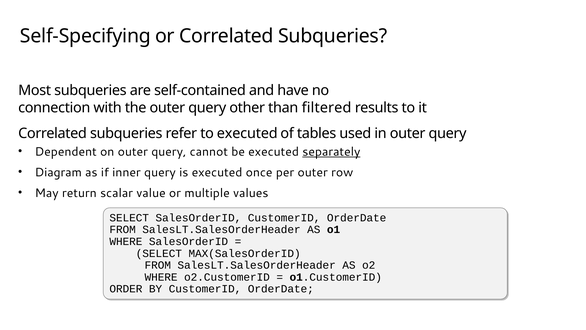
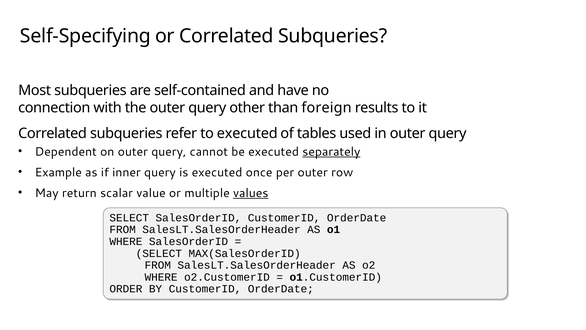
filtered: filtered -> foreign (327, 108)
Diagram: Diagram -> Example (58, 172)
values underline: none -> present (251, 193)
